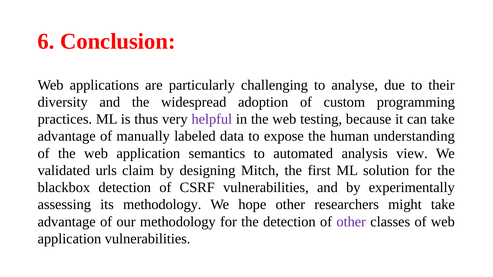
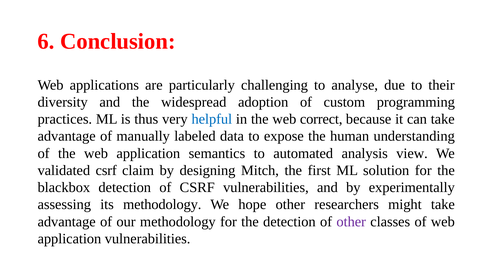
helpful colour: purple -> blue (212, 119)
testing: testing -> correct (321, 119)
validated urls: urls -> csrf (106, 171)
